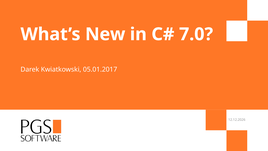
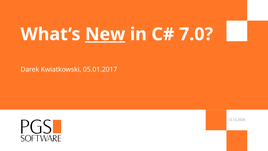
New underline: none -> present (105, 34)
